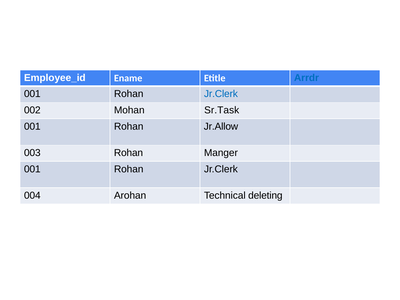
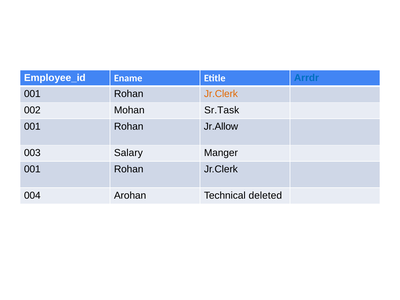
Jr.Clerk colour: blue -> orange (221, 94)
003 Rohan: Rohan -> Salary (128, 153)
deleting: deleting -> deleted (265, 195)
